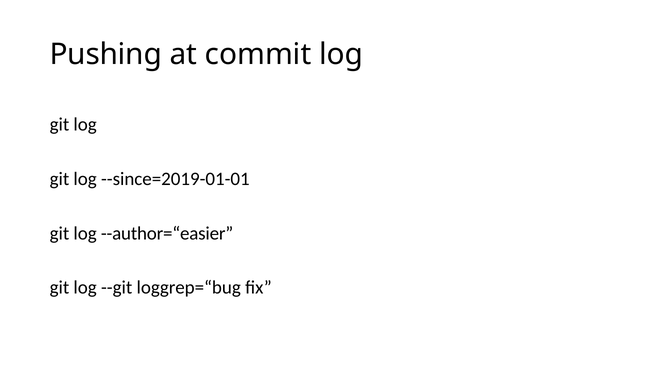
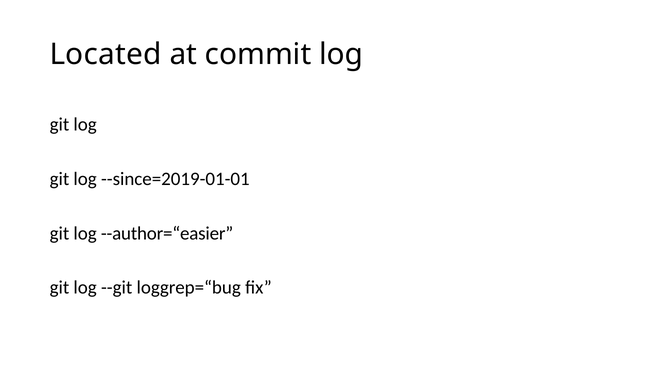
Pushing: Pushing -> Located (106, 55)
